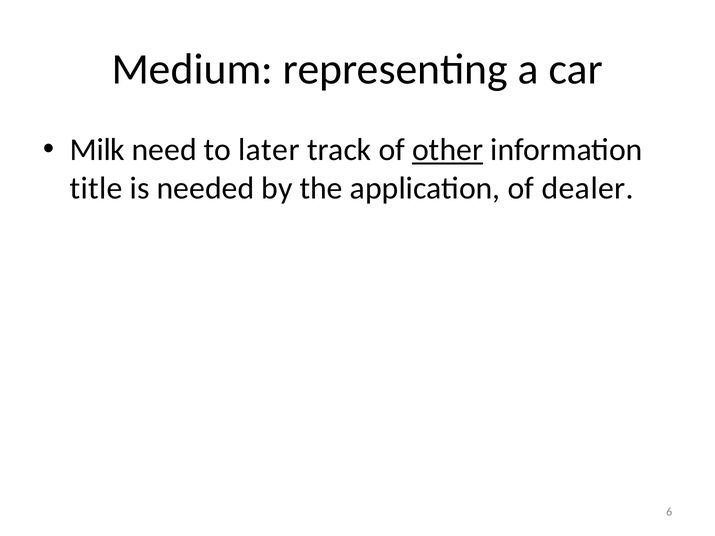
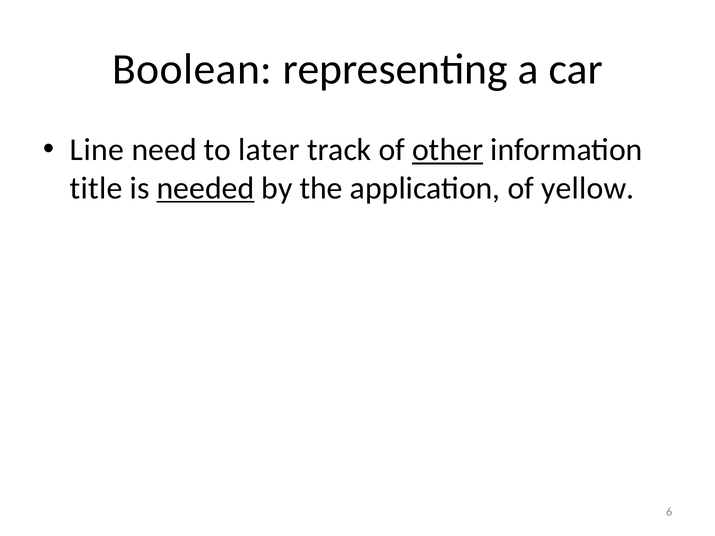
Medium: Medium -> Boolean (192, 69)
Milk: Milk -> Line (97, 150)
needed underline: none -> present (205, 188)
dealer: dealer -> yellow (588, 188)
